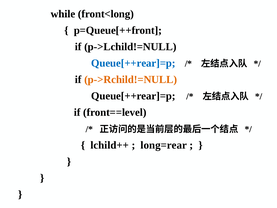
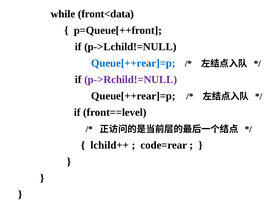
front<long: front<long -> front<data (106, 14)
p->Rchild!=NULL colour: orange -> purple (131, 79)
long=rear: long=rear -> code=rear (164, 145)
